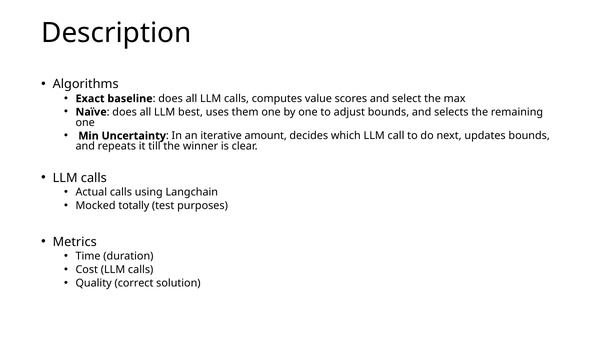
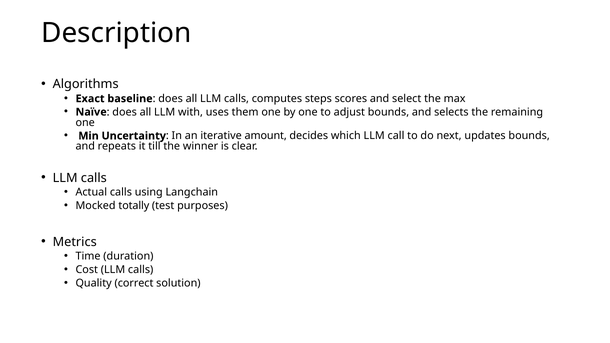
value: value -> steps (318, 99)
best: best -> with (191, 112)
